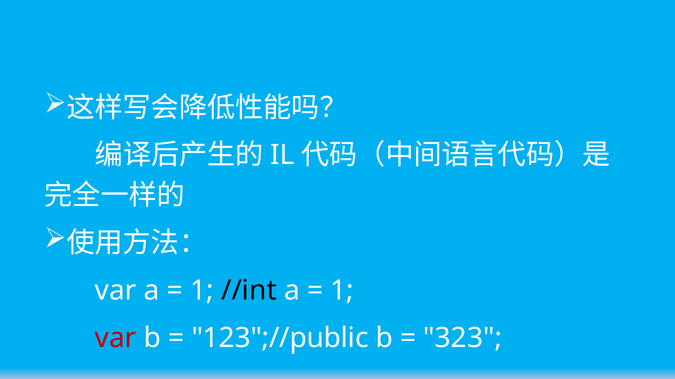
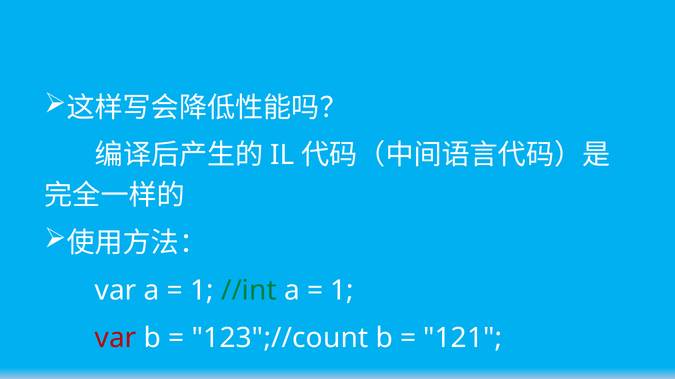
//int colour: black -> green (249, 291)
123";//public: 123";//public -> 123";//count (280, 339)
323: 323 -> 121 (463, 339)
